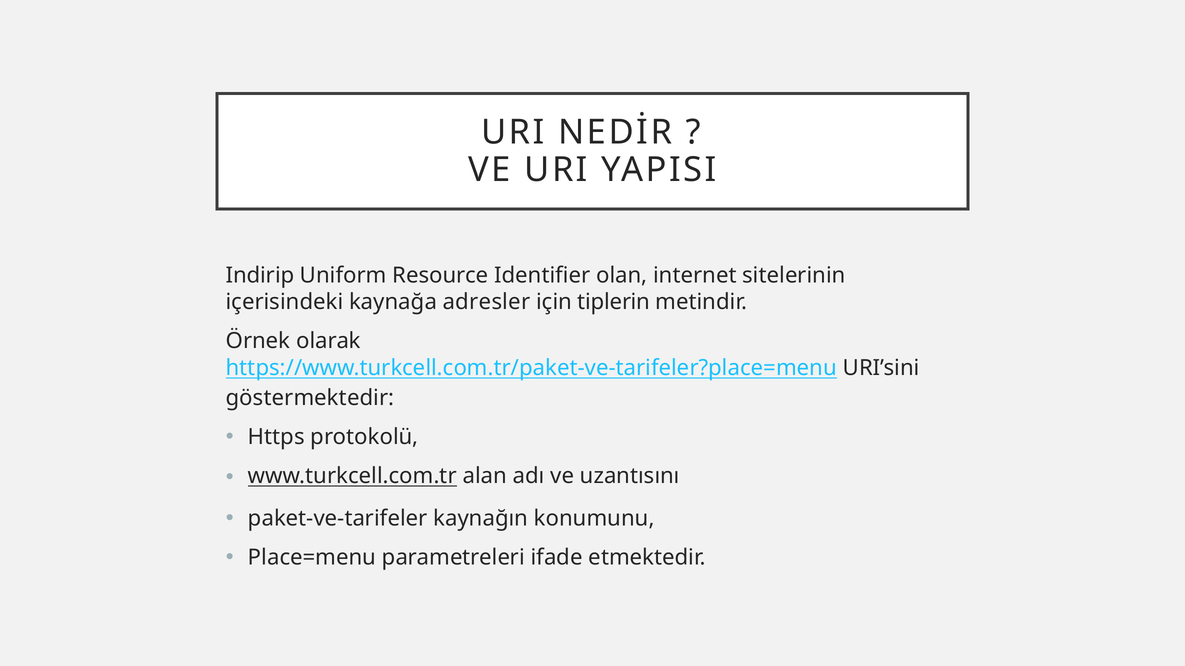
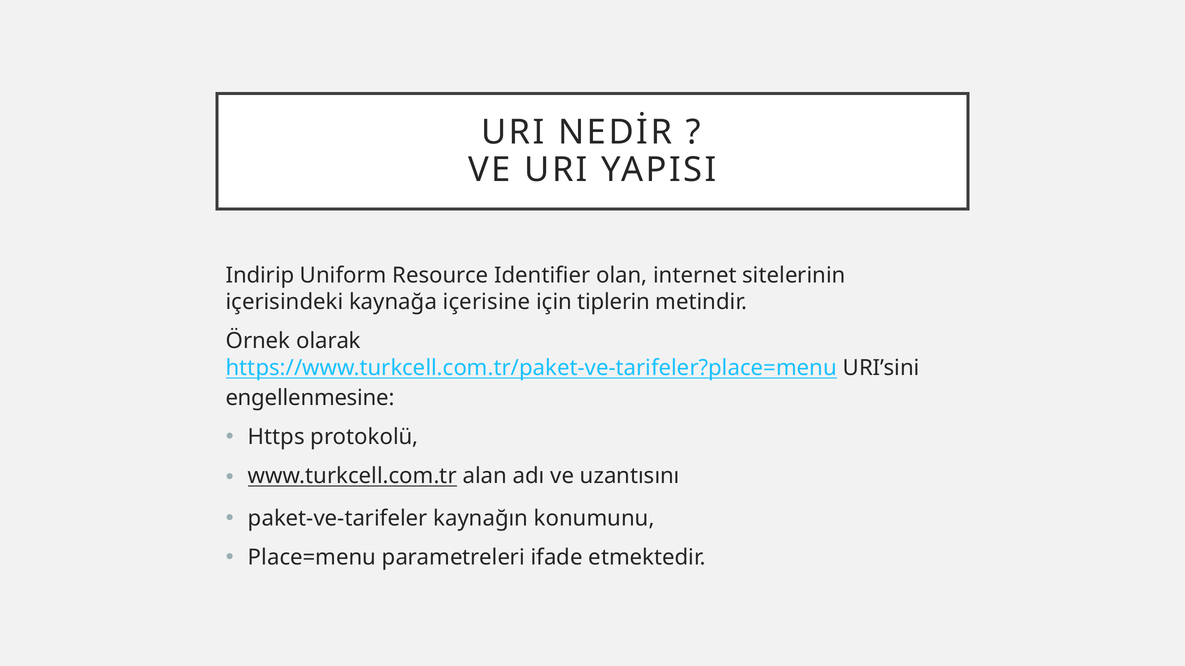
adresler: adresler -> içerisine (487, 302)
göstermektedir: göstermektedir -> engellenmesine (310, 398)
